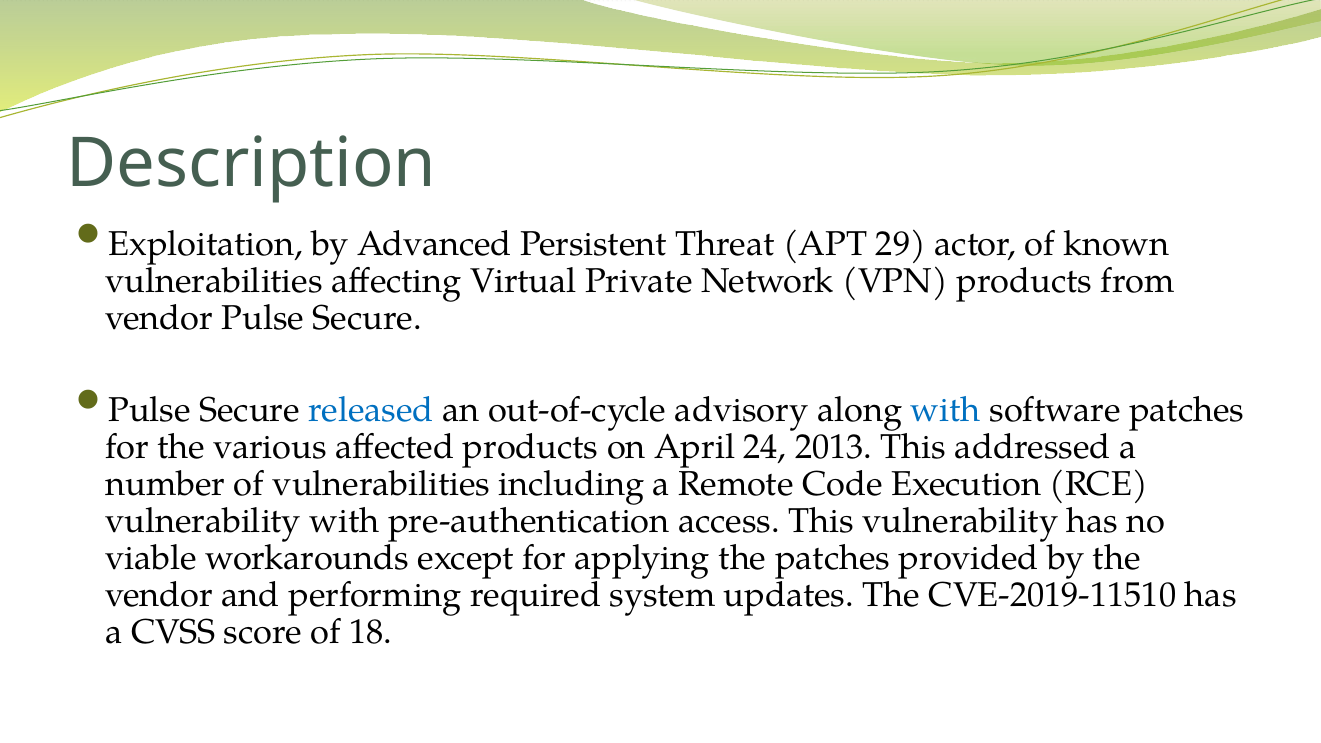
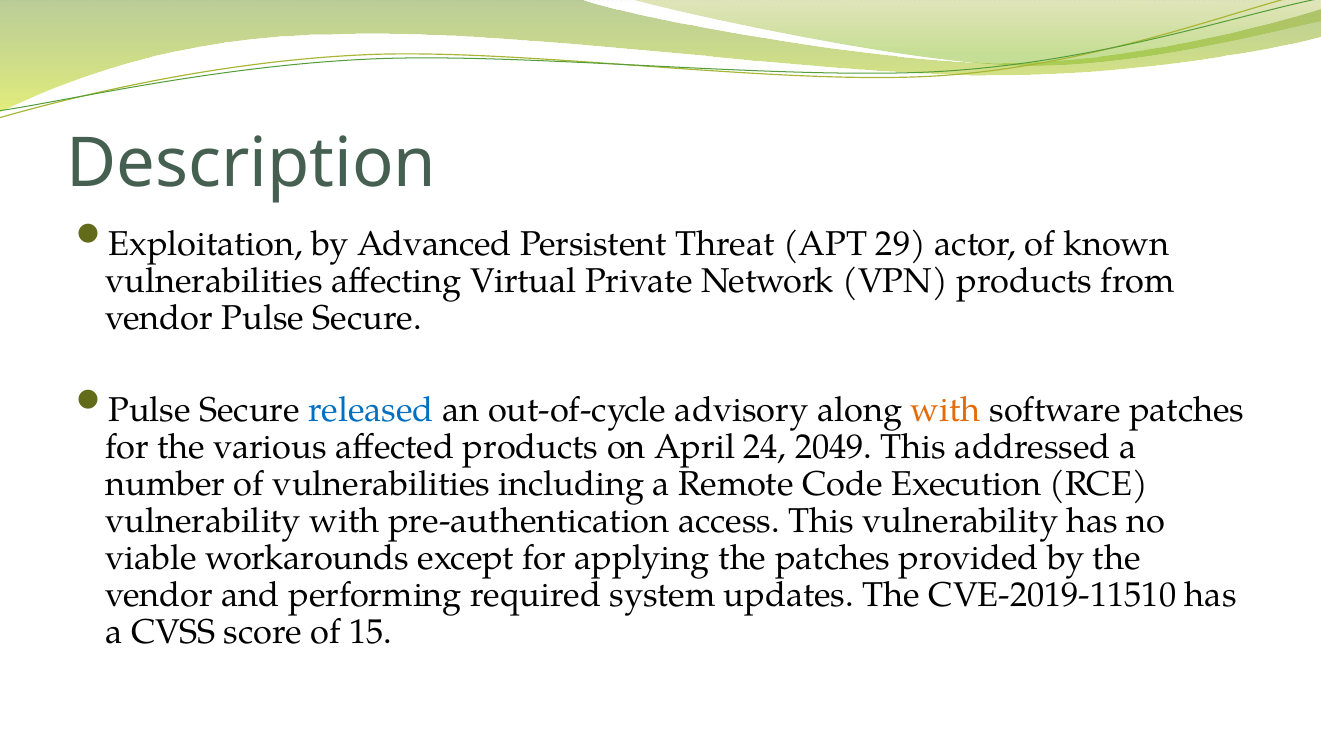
with colour: blue -> orange (946, 410)
2013: 2013 -> 2049 (834, 447)
18: 18 -> 15 (371, 633)
